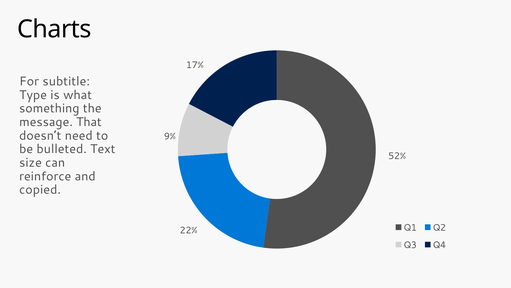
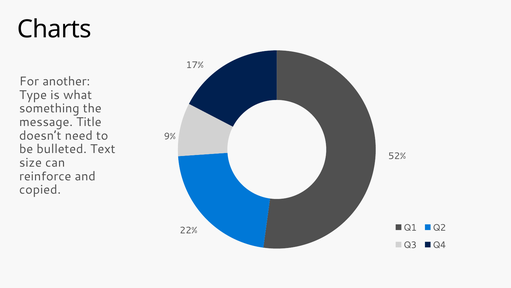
subtitle: subtitle -> another (66, 81)
That: That -> Title (89, 122)
